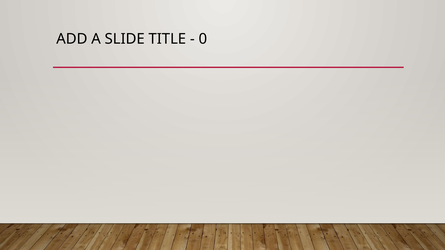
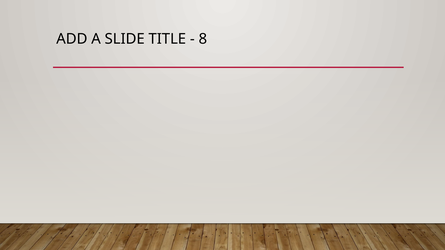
0: 0 -> 8 (203, 39)
